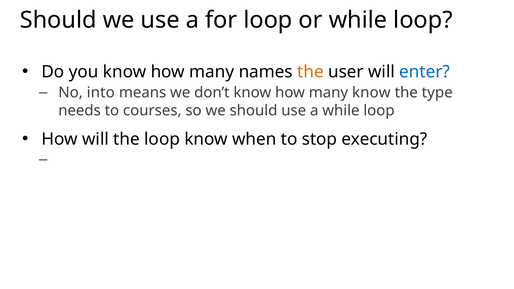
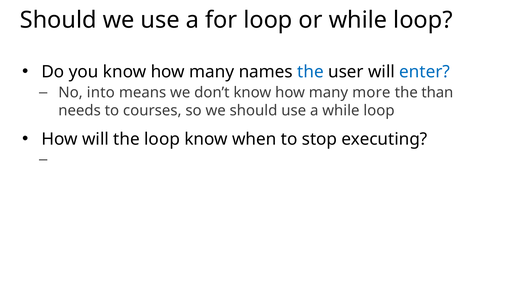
the colour: orange -> blue (310, 72)
many know: know -> more (371, 93)
type: type -> than (437, 93)
